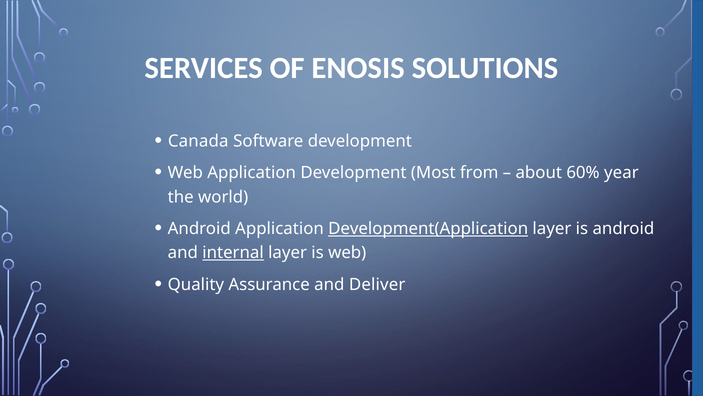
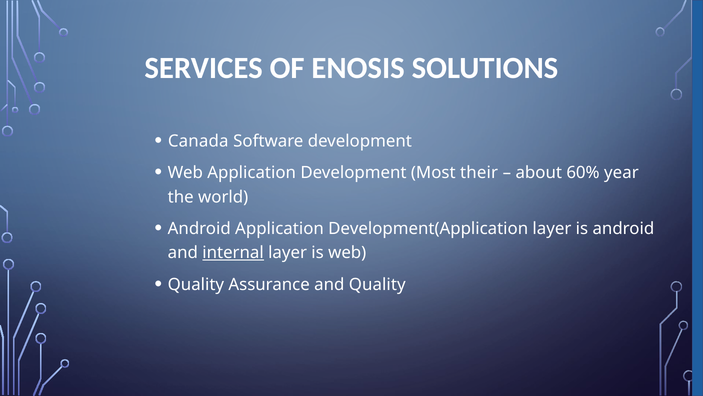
from: from -> their (479, 173)
Development(Application underline: present -> none (428, 228)
and Deliver: Deliver -> Quality (377, 284)
